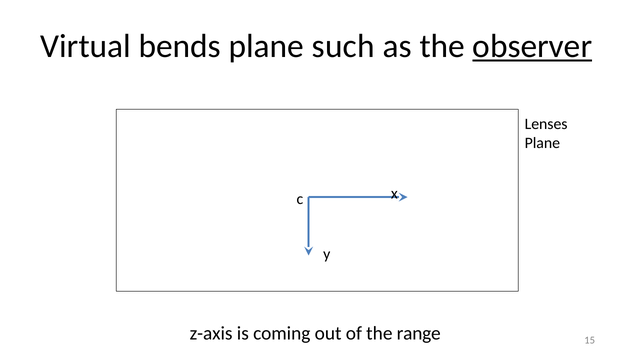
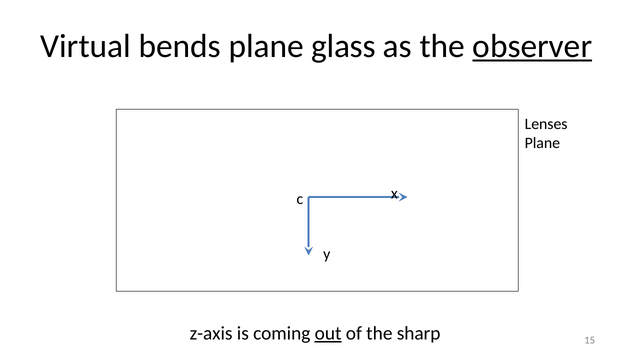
such: such -> glass (344, 46)
out underline: none -> present (328, 333)
range: range -> sharp (419, 333)
